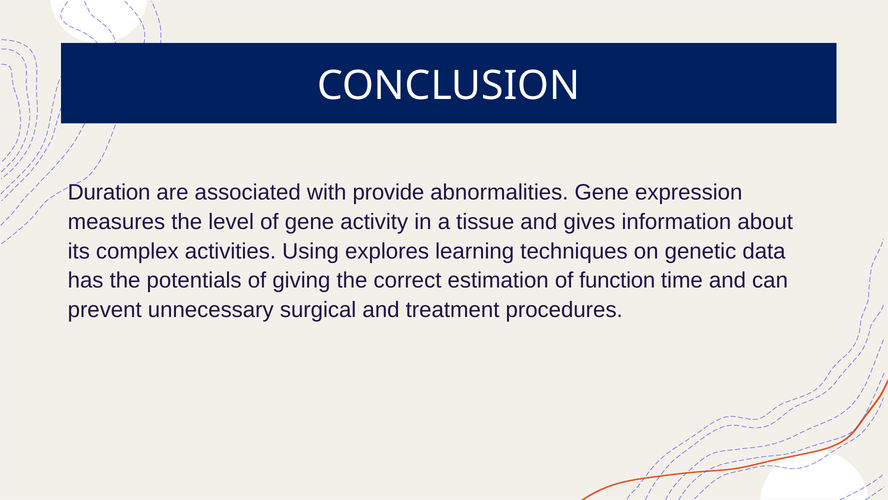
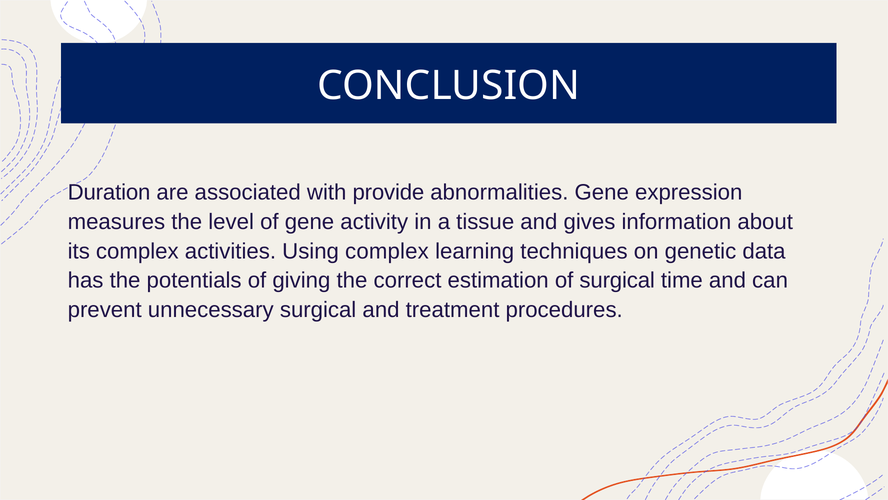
Using explores: explores -> complex (387, 251)
of function: function -> surgical (617, 280)
